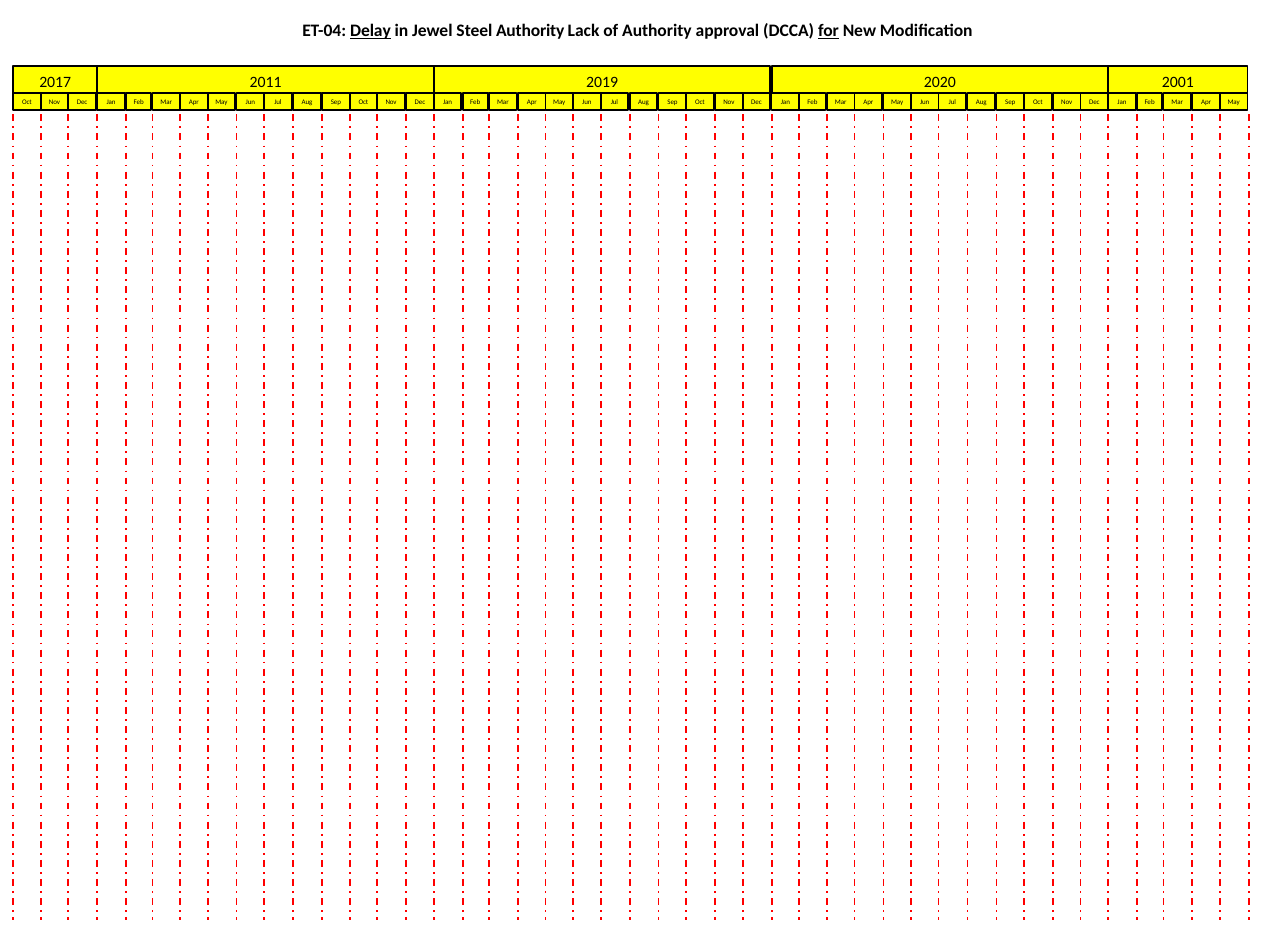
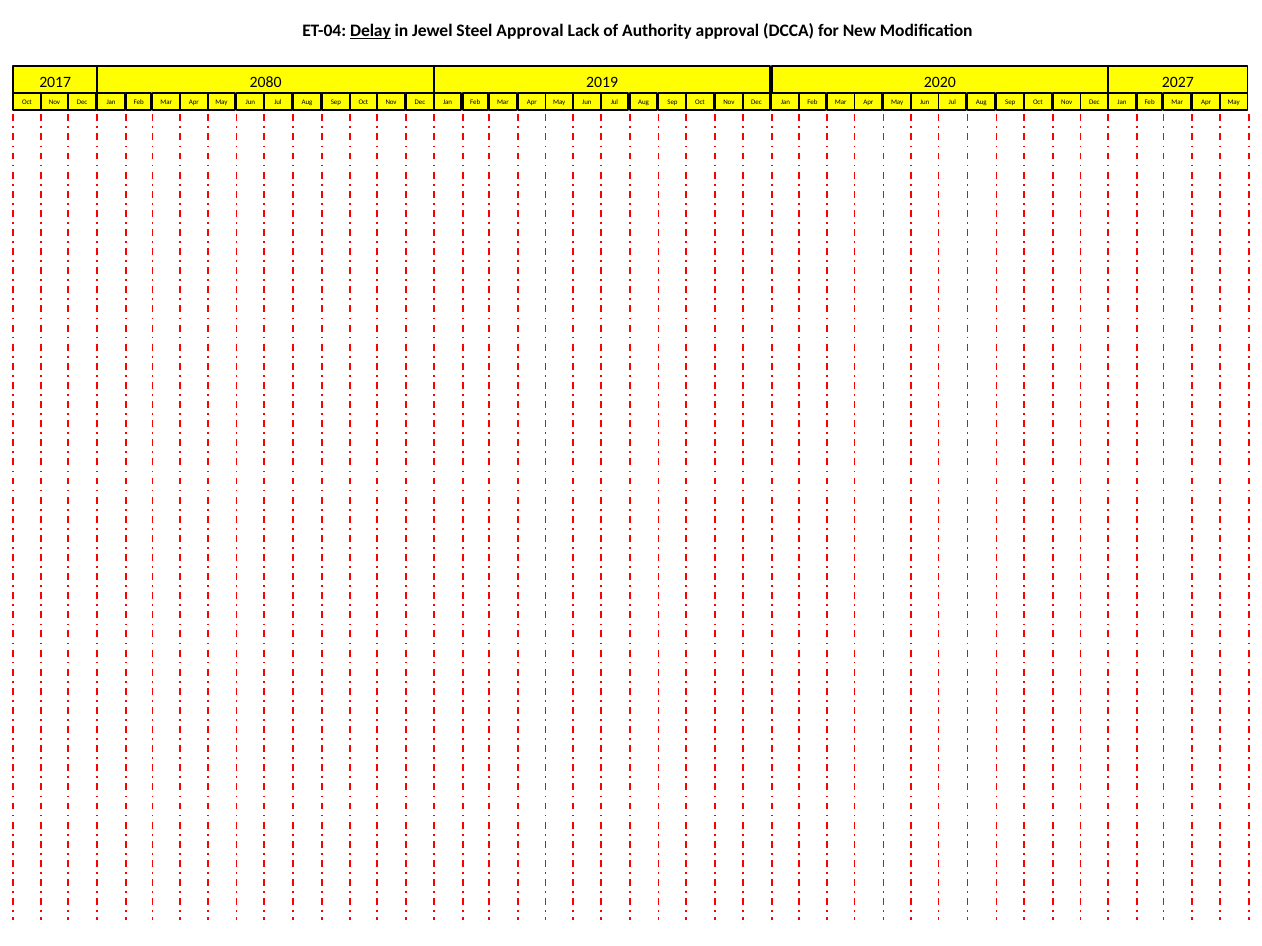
Steel Authority: Authority -> Approval (530, 31)
for underline: present -> none (828, 31)
2011: 2011 -> 2080 (266, 83)
2001: 2001 -> 2027 (1178, 83)
